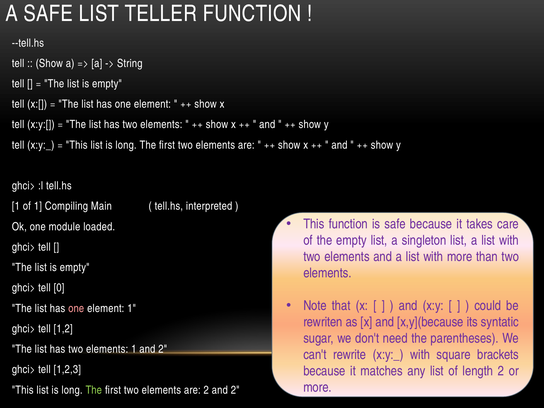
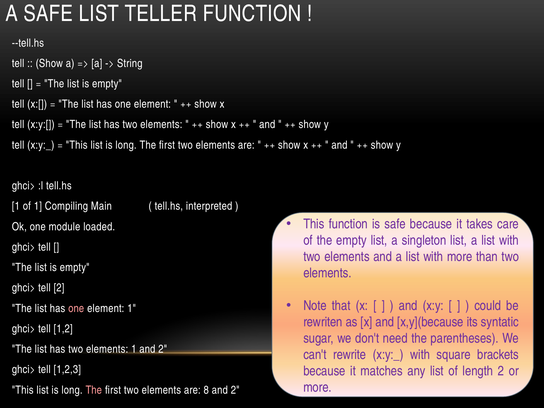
tell 0: 0 -> 2 (59, 288)
The colour: light green -> pink (94, 390)
are 2: 2 -> 8 (206, 390)
